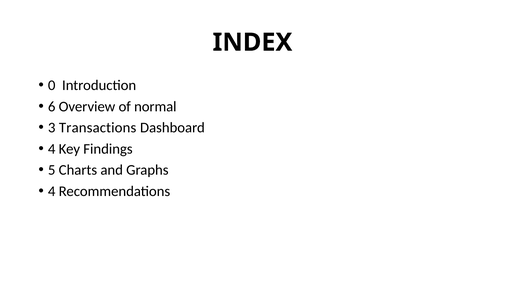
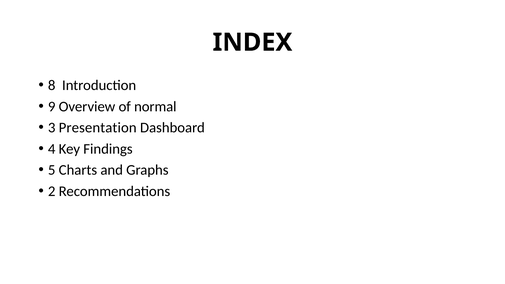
0: 0 -> 8 (52, 85)
6: 6 -> 9 (52, 107)
Transactions: Transactions -> Presentation (98, 128)
4: 4 -> 2 (52, 191)
